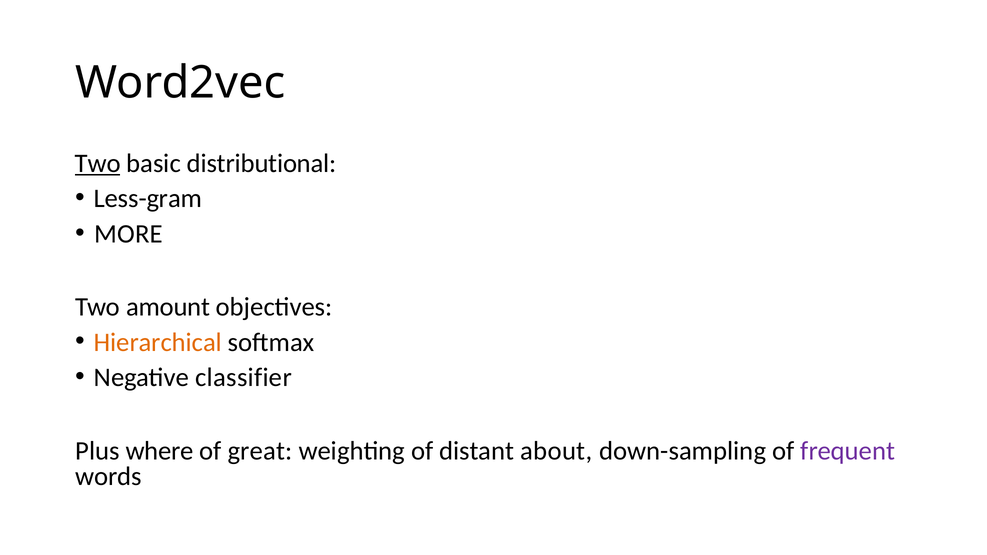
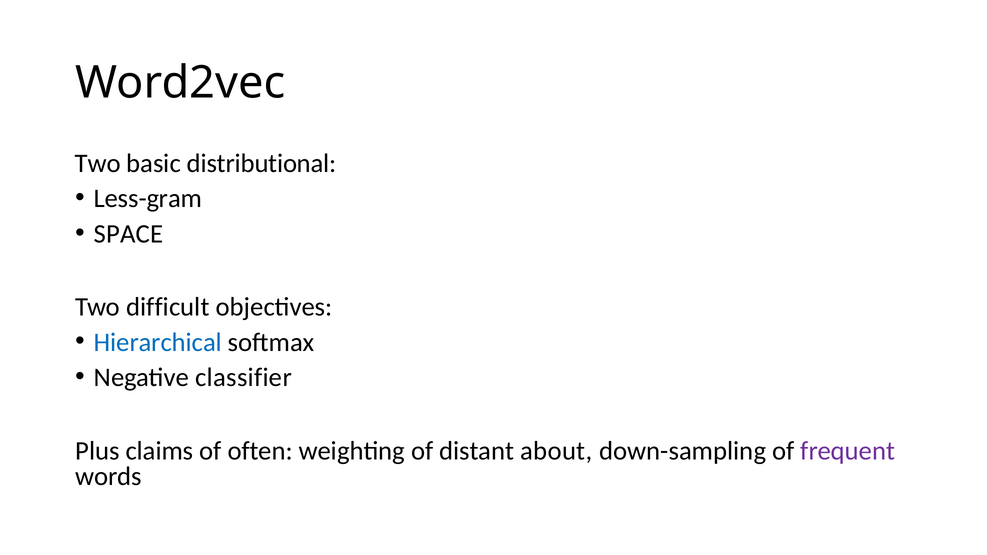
Two underline: present -> none (98, 163)
MORE: MORE -> SPACE (129, 234)
amount: amount -> difficult (168, 307)
Hierarchical colour: orange -> blue (158, 342)
where: where -> claims (159, 451)
great: great -> often (260, 451)
